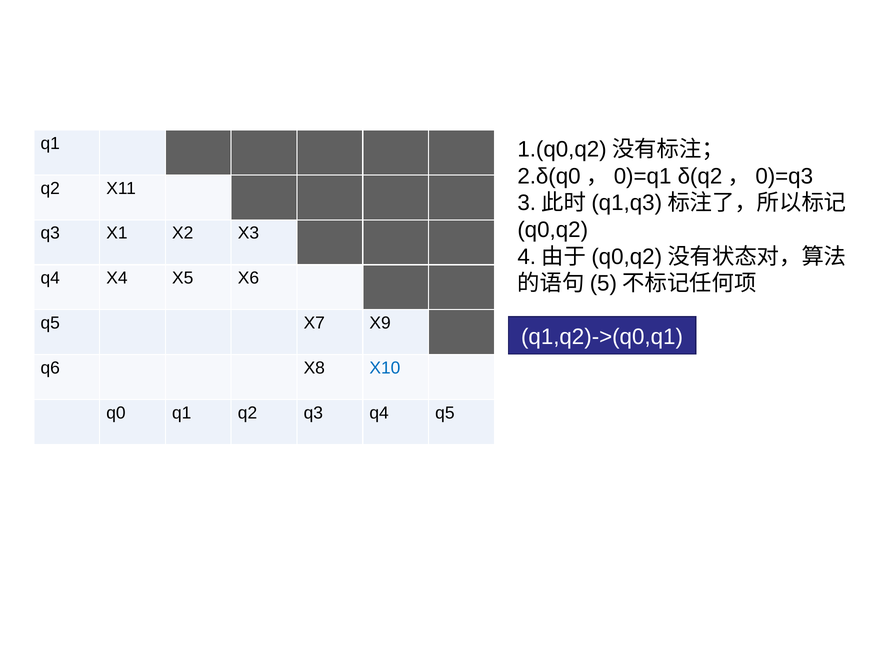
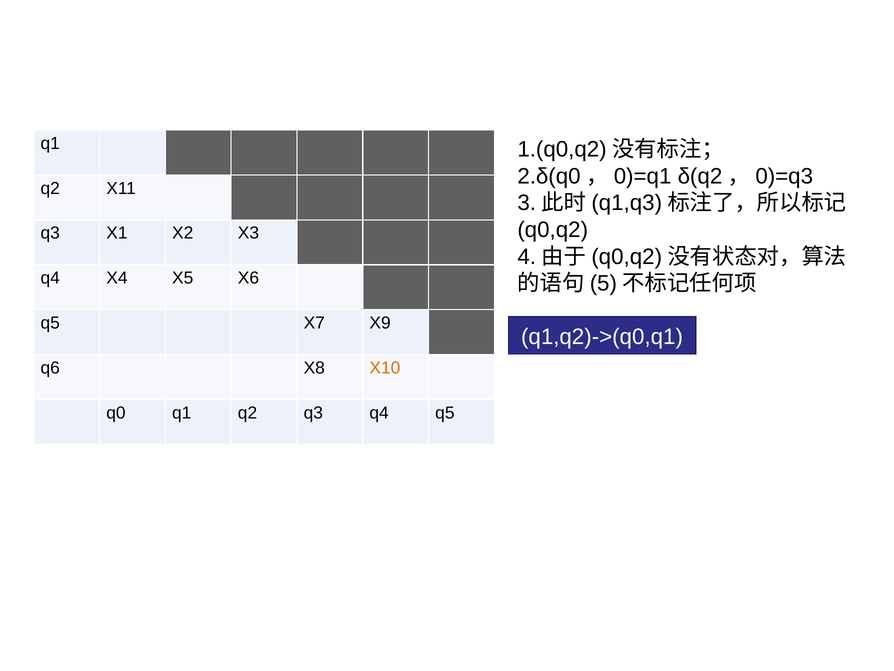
X10 colour: blue -> orange (385, 368)
